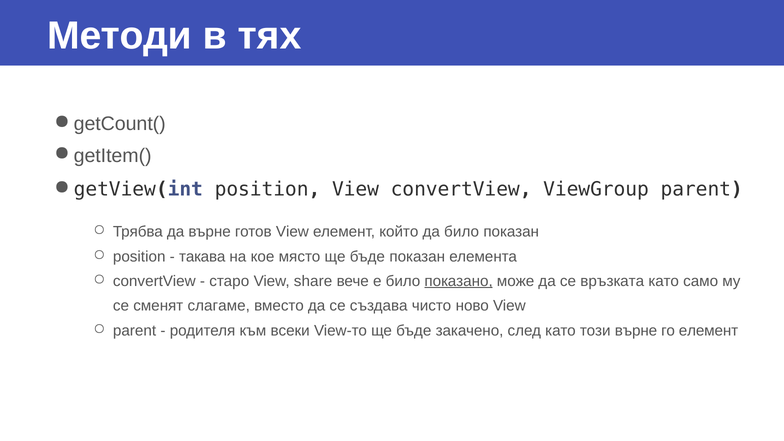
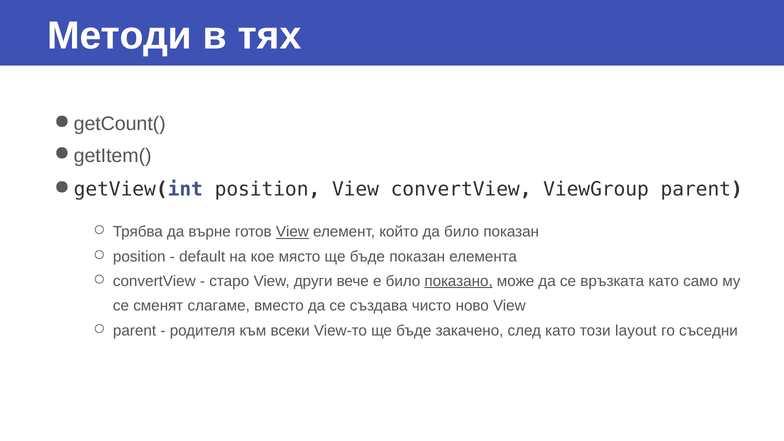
View underline: none -> present (292, 232)
такава: такава -> default (202, 256)
share: share -> други (313, 281)
този върне: върне -> layout (636, 331)
го елемент: елемент -> съседни (708, 331)
